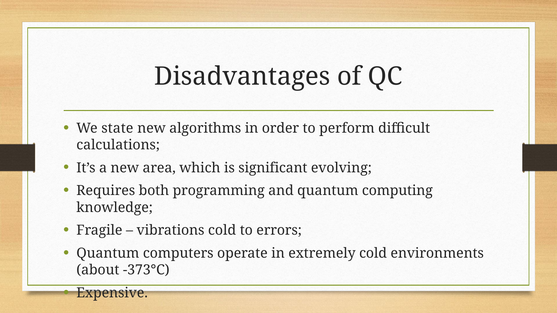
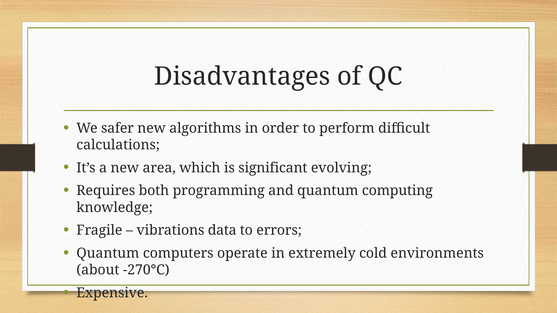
state: state -> safer (117, 128)
vibrations cold: cold -> data (222, 231)
-373°C: -373°C -> -270°C (146, 270)
